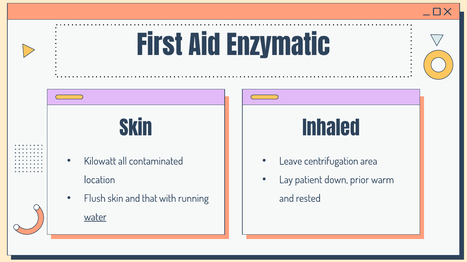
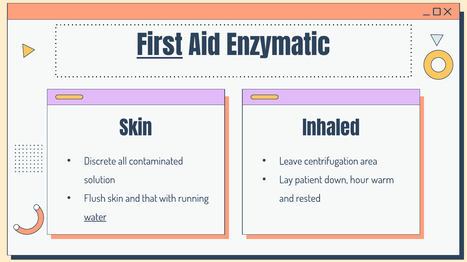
First underline: none -> present (160, 47)
Kilowatt: Kilowatt -> Discrete (100, 162)
prior: prior -> hour (359, 180)
location: location -> solution (100, 180)
